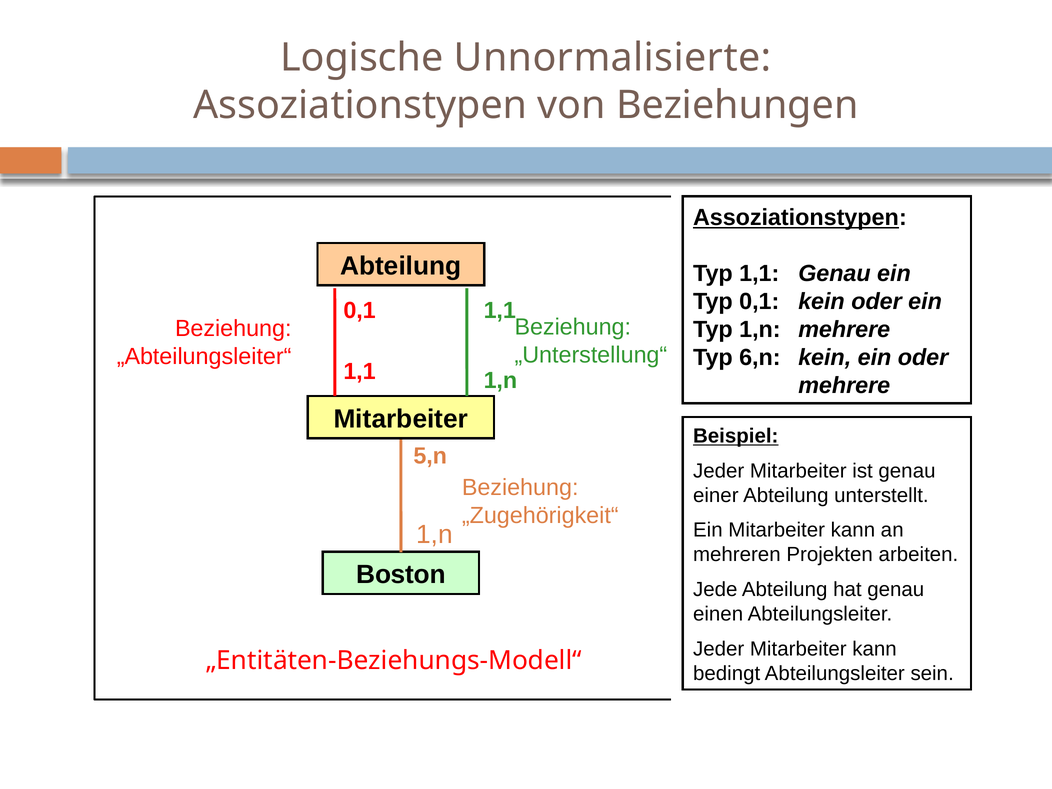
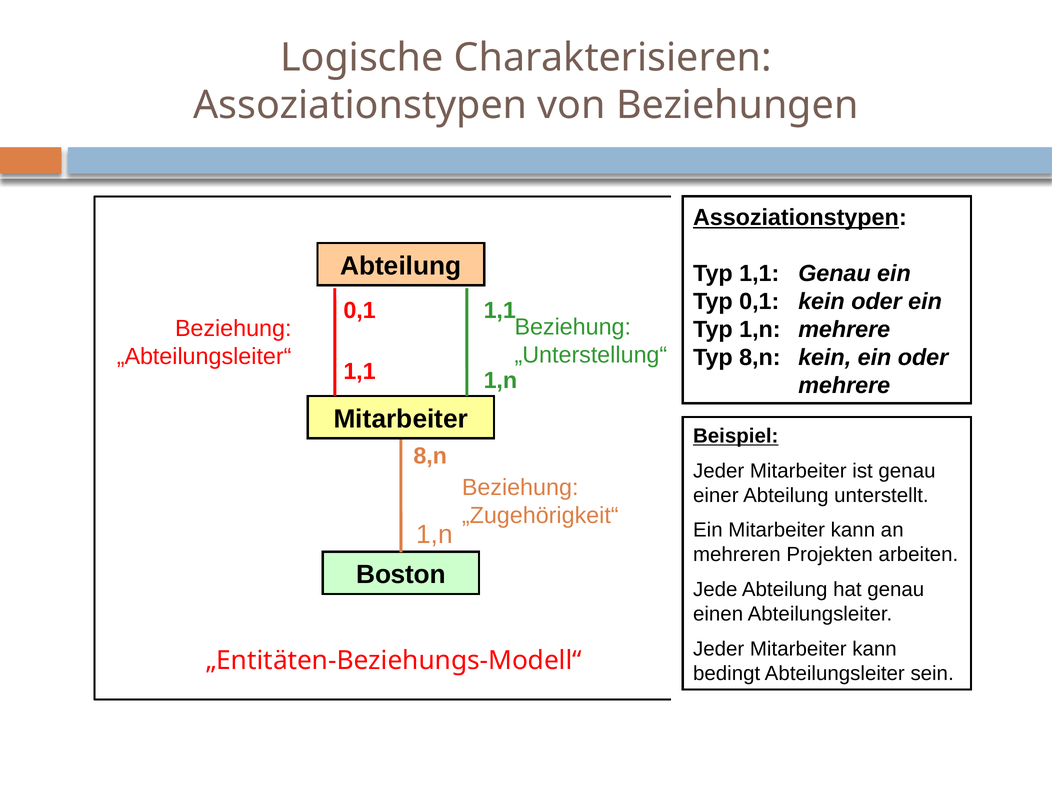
Unnormalisierte: Unnormalisierte -> Charakterisieren (613, 58)
Typ 6,n: 6,n -> 8,n (760, 358)
5,n: 5,n -> 8,n (430, 456)
